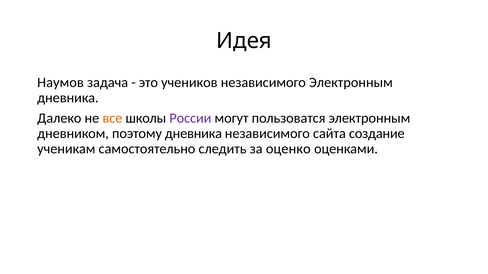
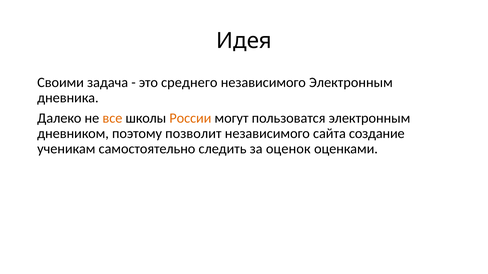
Наумов: Наумов -> Своими (61, 83)
учеников: учеников -> среднего (189, 83)
России colour: purple -> orange (190, 118)
поэтому дневника: дневника -> позволит (193, 134)
оценко: оценко -> оценок (288, 149)
